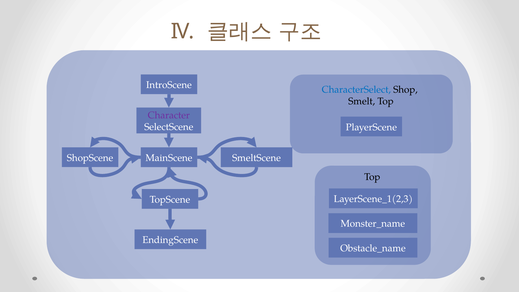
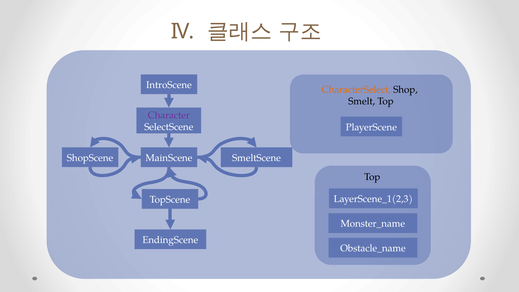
CharacterSelect colour: blue -> orange (356, 89)
